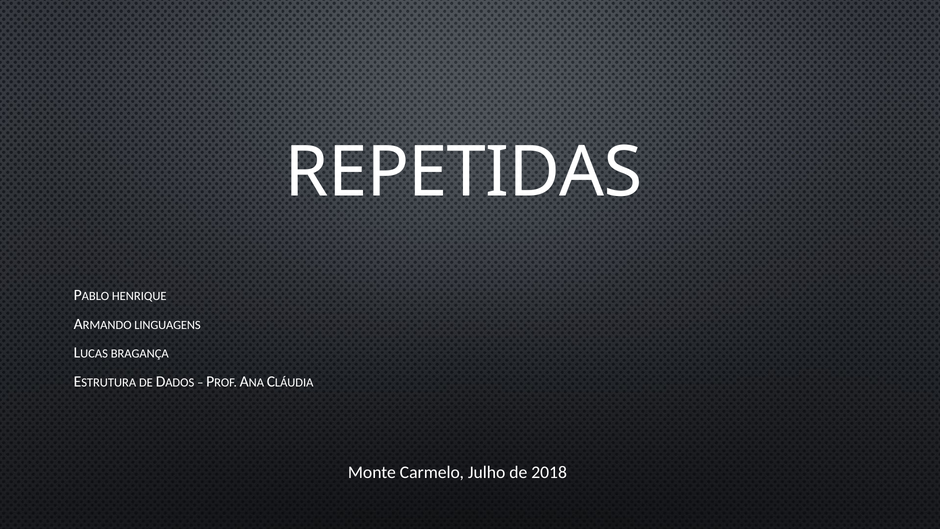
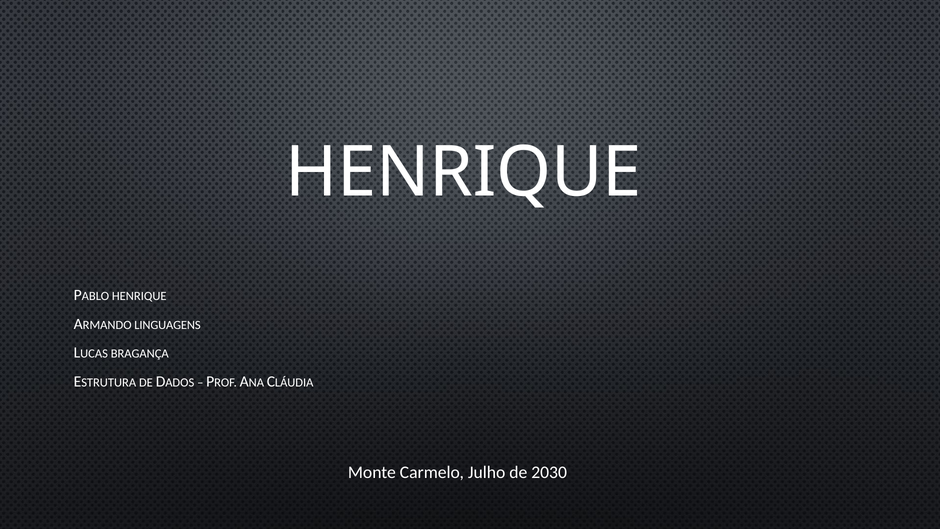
REPETIDAS: REPETIDAS -> HENRIQUE (464, 172)
2018: 2018 -> 2030 (549, 472)
